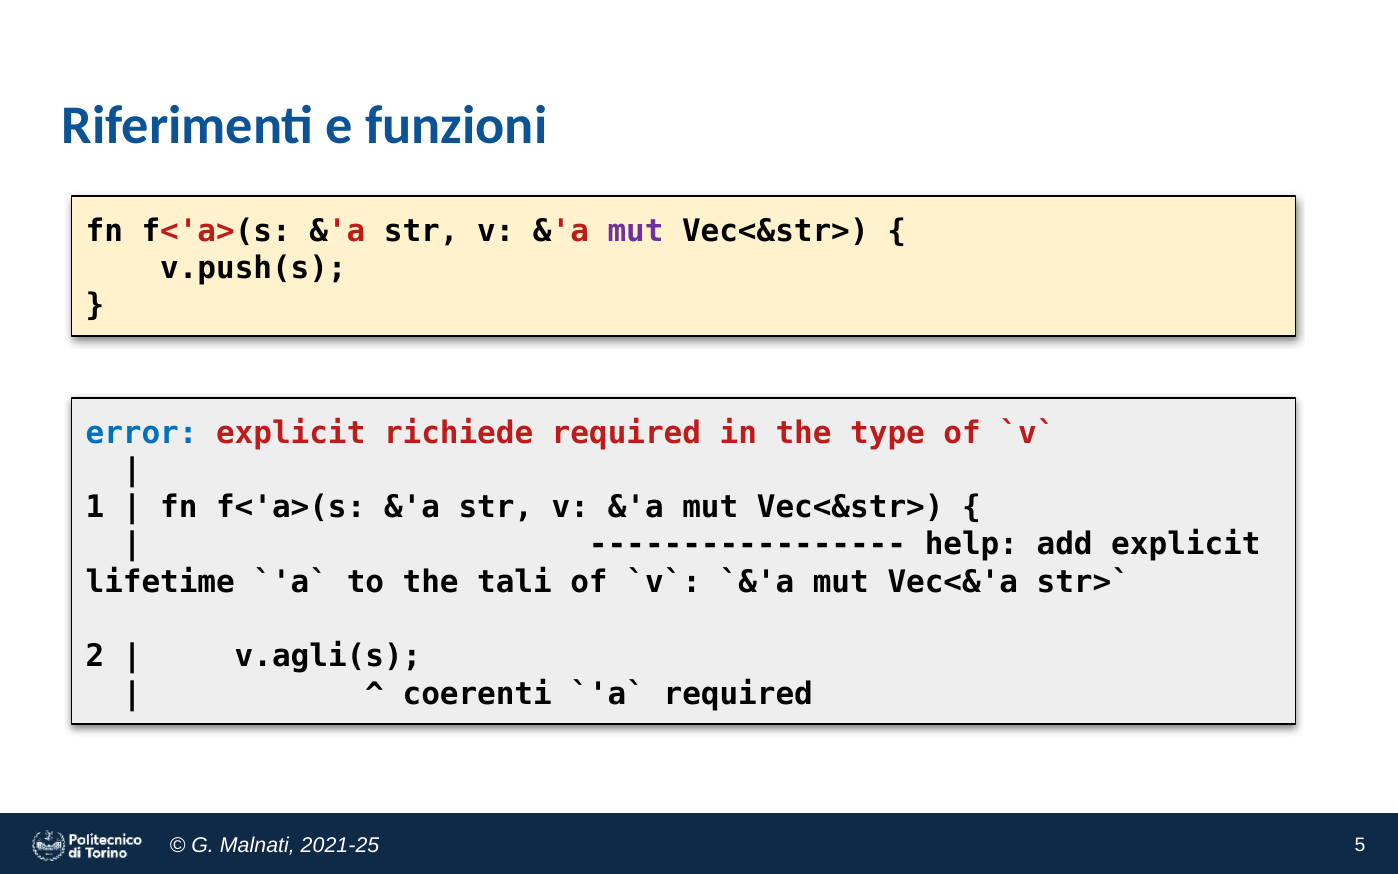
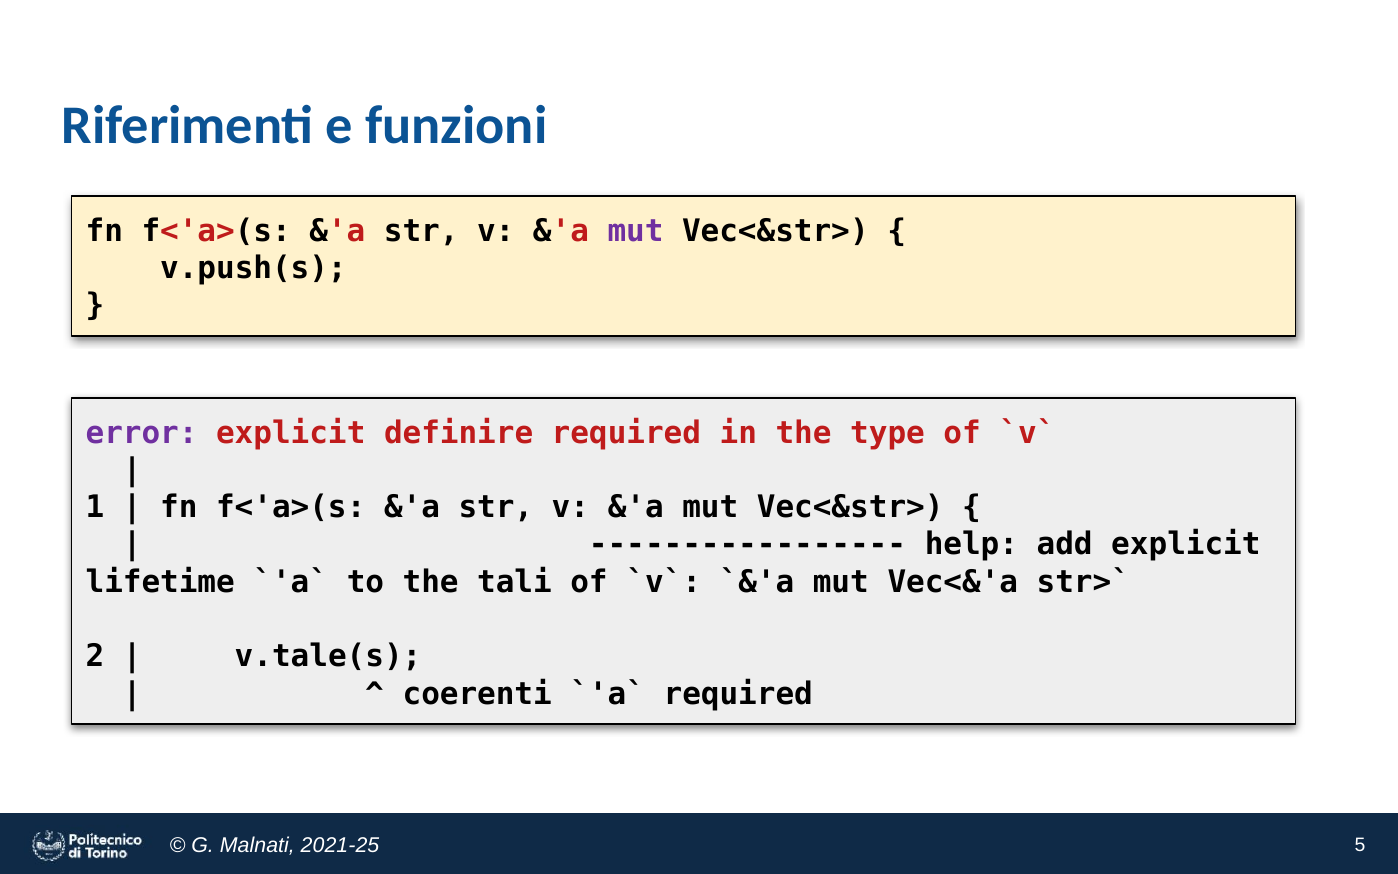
error colour: blue -> purple (142, 433)
richiede: richiede -> definire (459, 433)
v.agli(s: v.agli(s -> v.tale(s (328, 656)
